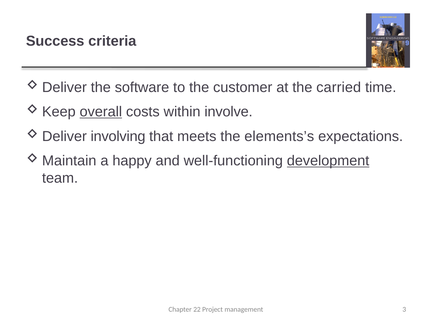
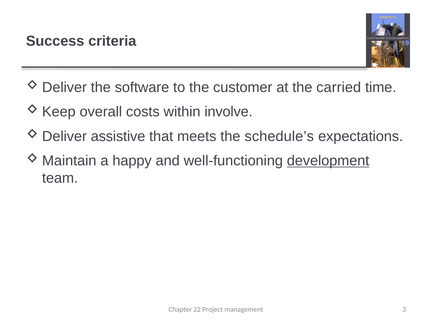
overall underline: present -> none (101, 112)
involving: involving -> assistive (118, 136)
elements’s: elements’s -> schedule’s (279, 136)
